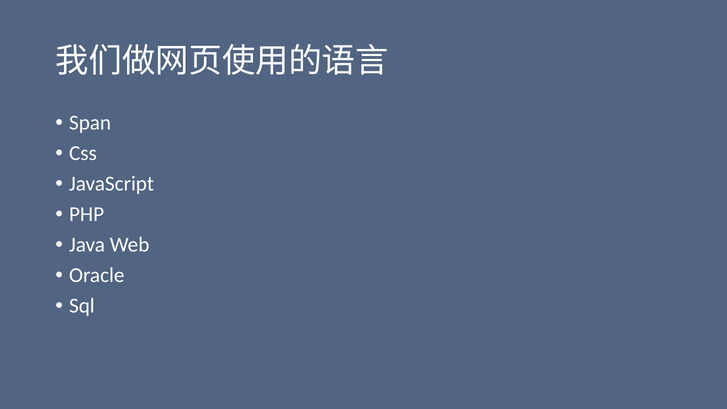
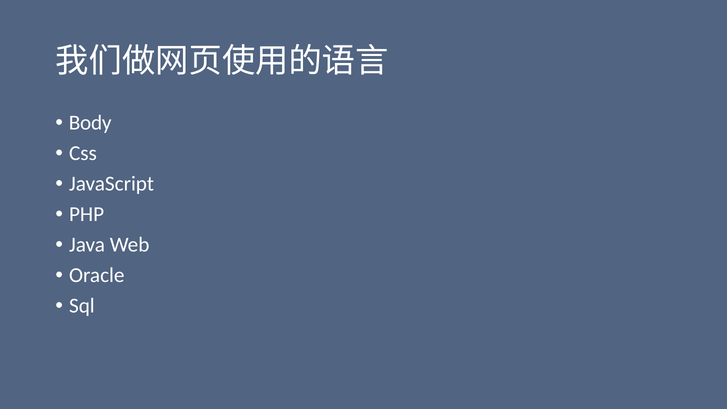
Span: Span -> Body (90, 123)
